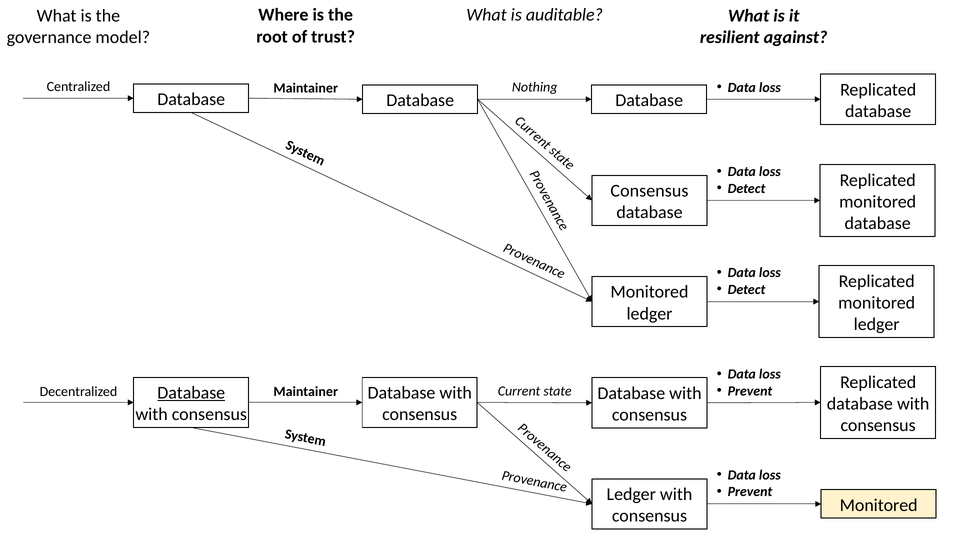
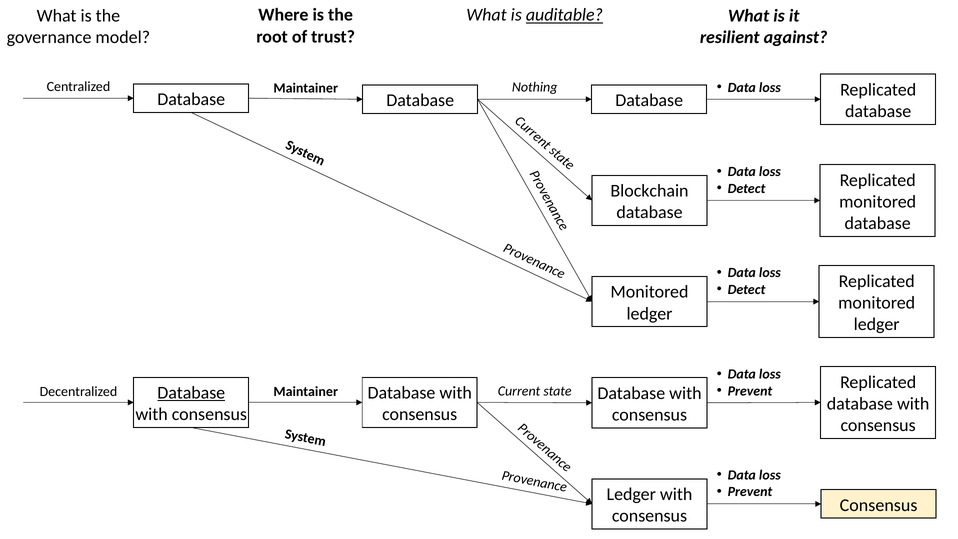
auditable underline: none -> present (564, 15)
Consensus: Consensus -> Blockchain (650, 191)
Monitored: Monitored -> Consensus (879, 505)
